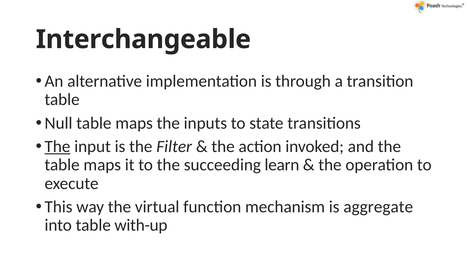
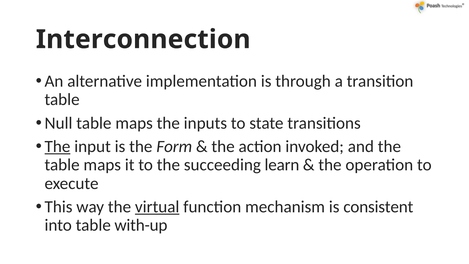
Interchangeable: Interchangeable -> Interconnection (143, 39)
Filter: Filter -> Form (174, 146)
virtual underline: none -> present (157, 207)
aggregate: aggregate -> consistent (378, 207)
